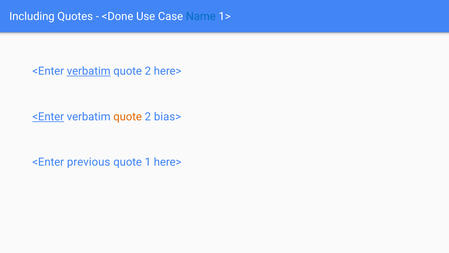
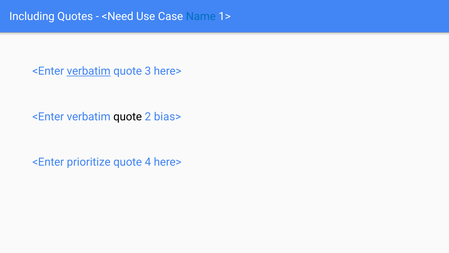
<Done: <Done -> <Need (118, 16)
2: 2 -> 3 (148, 71)
<Enter underline: present -> none (48, 117)
quote colour: orange -> black (128, 117)
previous: previous -> prioritize (89, 162)
1: 1 -> 4 (148, 162)
